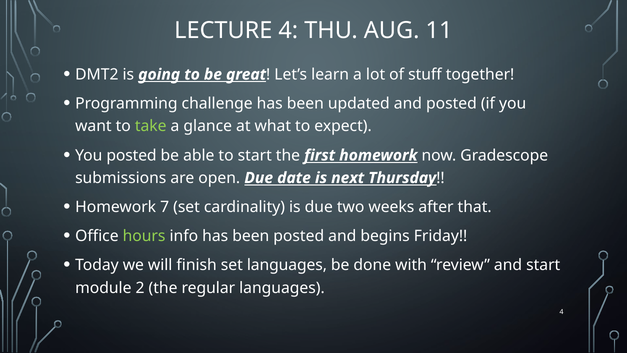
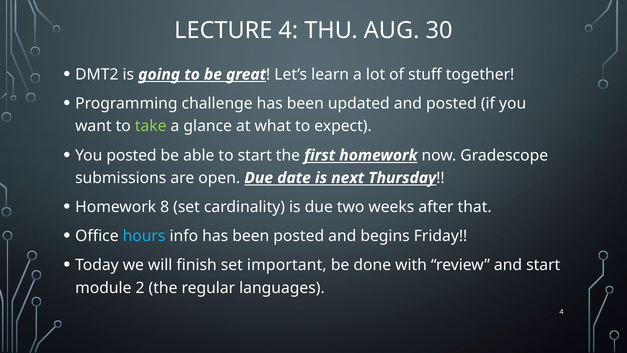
11: 11 -> 30 (439, 30)
7: 7 -> 8 (165, 207)
hours colour: light green -> light blue (144, 236)
set languages: languages -> important (287, 265)
